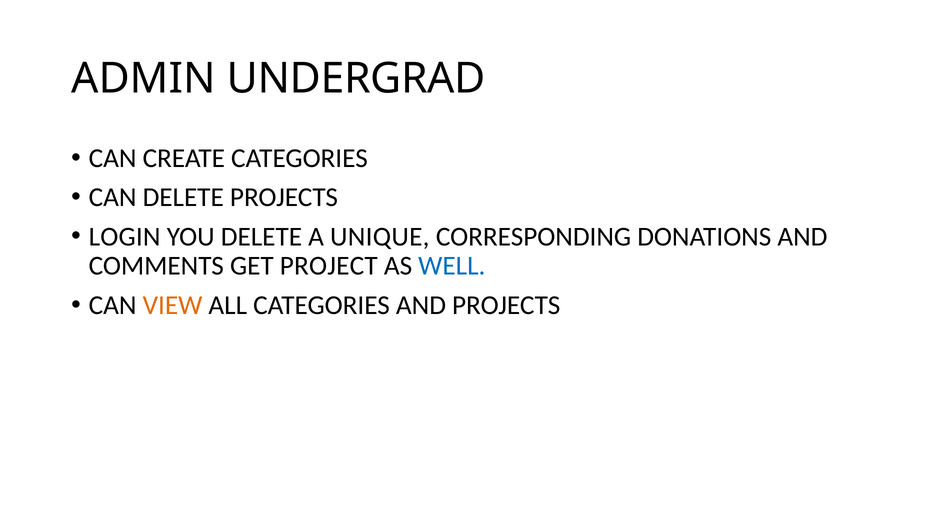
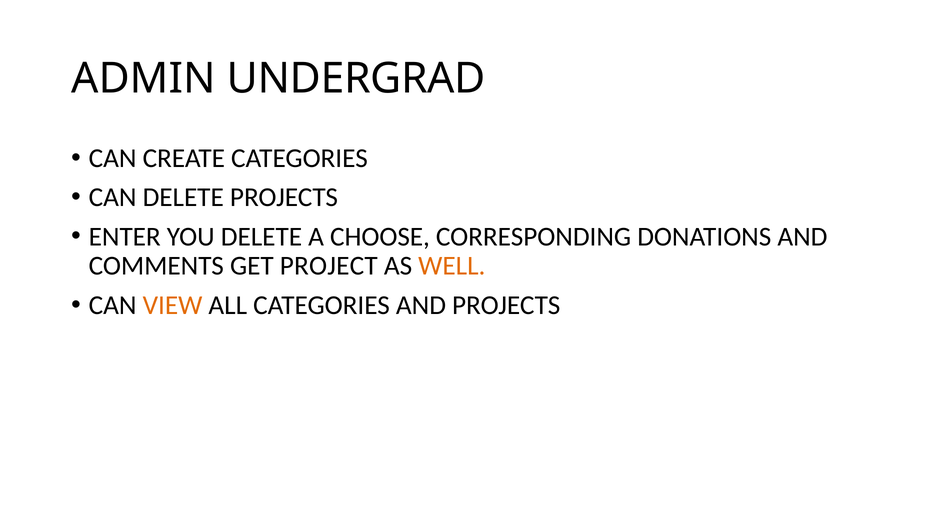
LOGIN: LOGIN -> ENTER (125, 236)
UNIQUE: UNIQUE -> CHOOSE (380, 236)
WELL colour: blue -> orange (452, 266)
